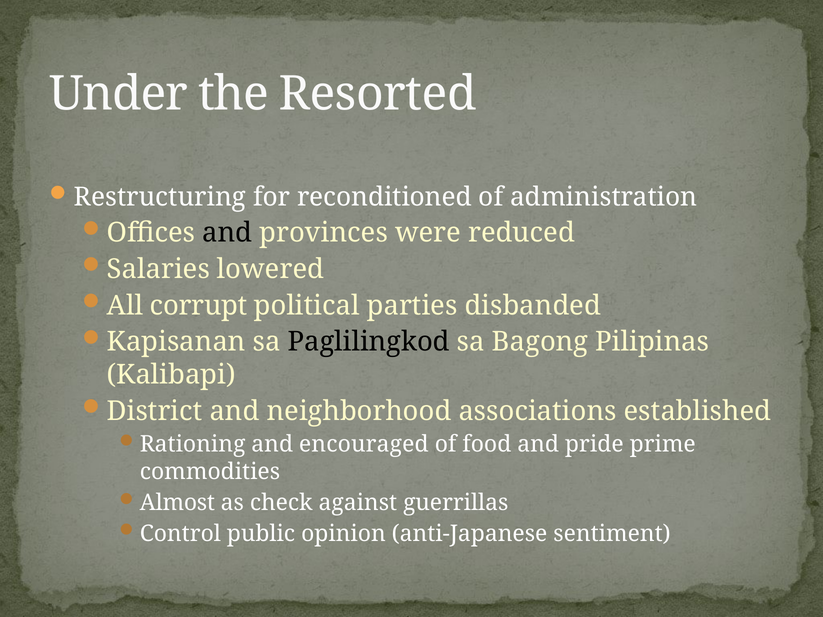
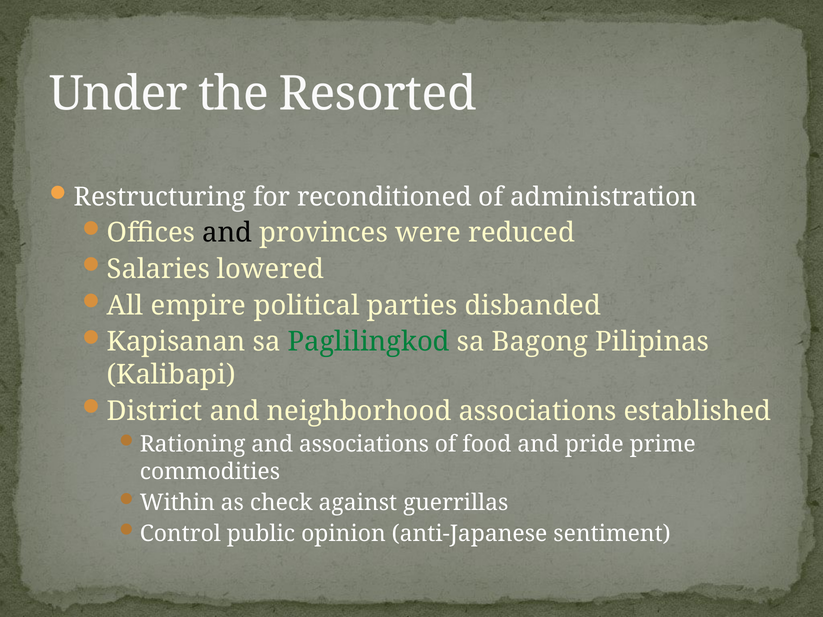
corrupt: corrupt -> empire (198, 306)
Paglilingkod colour: black -> green (369, 342)
and encouraged: encouraged -> associations (364, 445)
Almost: Almost -> Within (177, 503)
